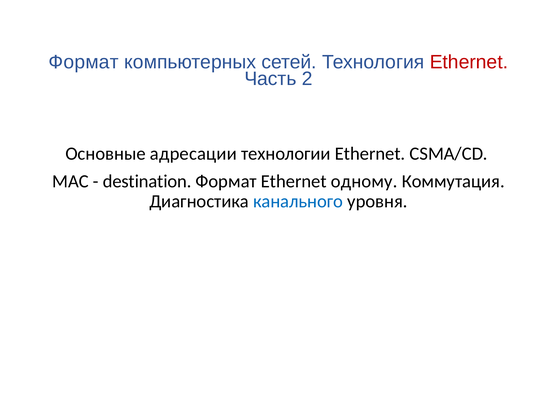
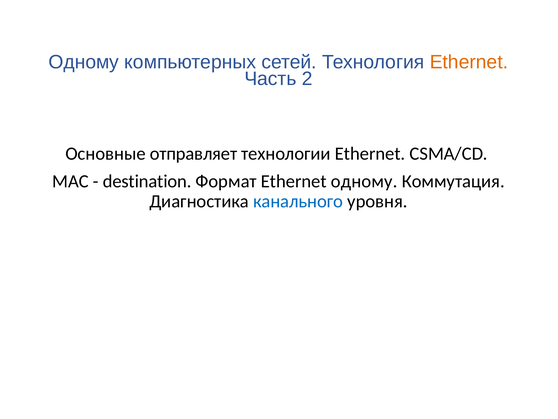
Формат: Формат -> Одному (84, 62)
Ethernet colour: red -> orange (469, 62)
адресации: адресации -> отправляет (194, 153)
